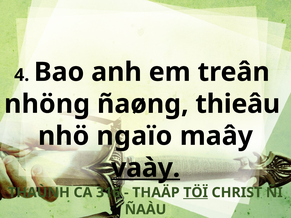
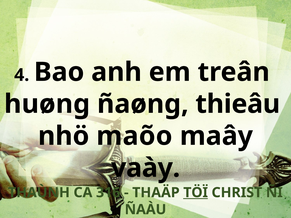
nhöng: nhöng -> huøng (47, 104)
ngaïo: ngaïo -> maõo (134, 136)
vaày underline: present -> none (146, 168)
